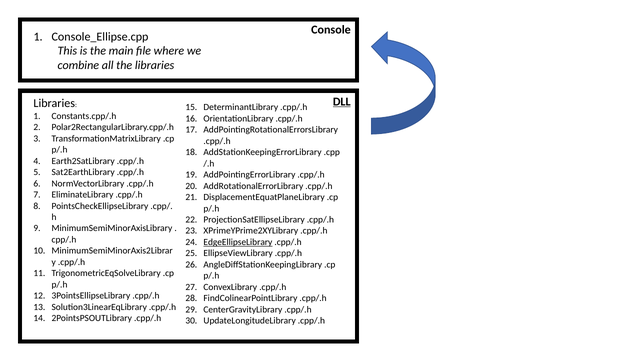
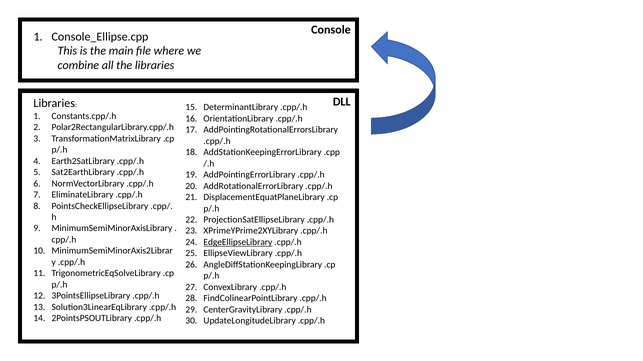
DLL underline: present -> none (342, 102)
